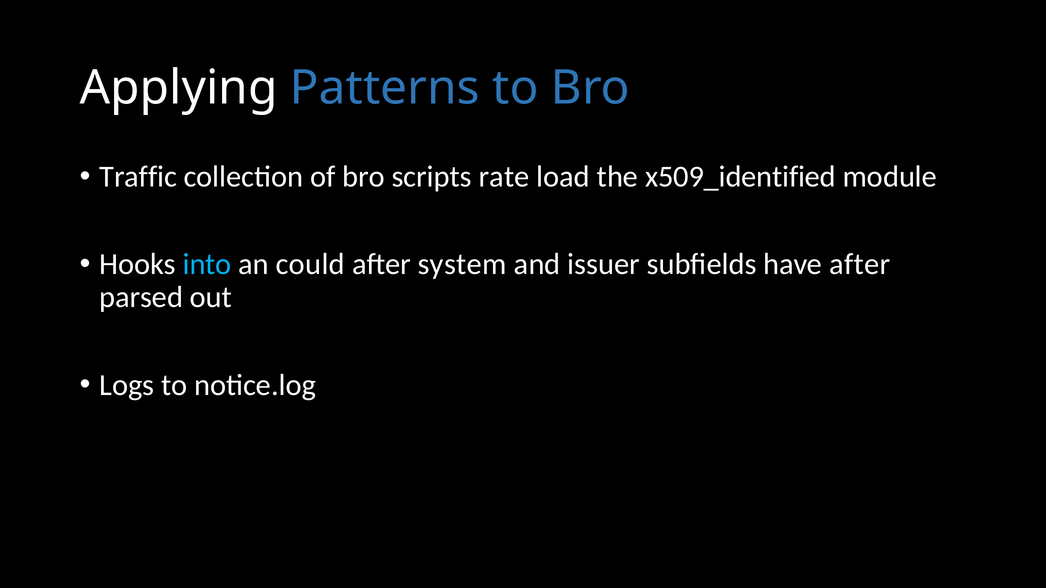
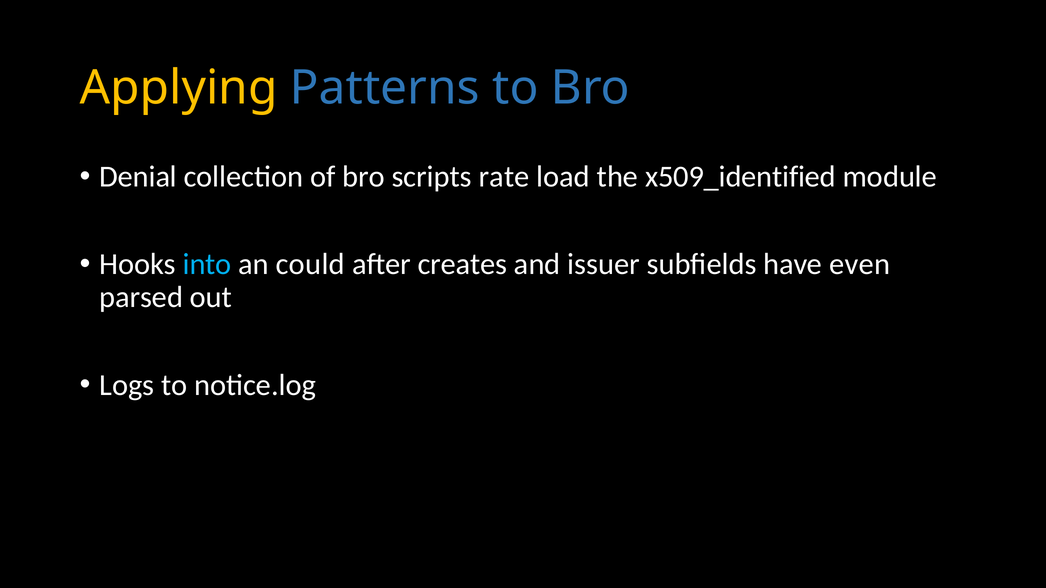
Applying colour: white -> yellow (179, 88)
Traffic: Traffic -> Denial (138, 177)
system: system -> creates (462, 265)
have after: after -> even (860, 265)
